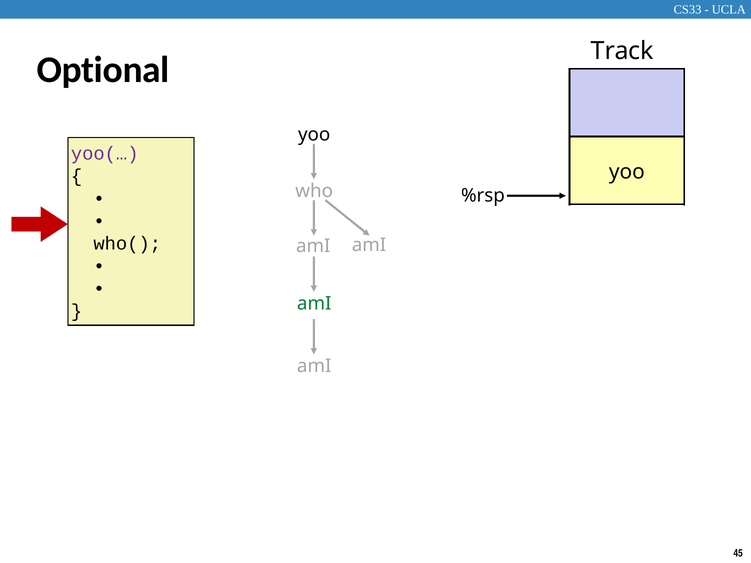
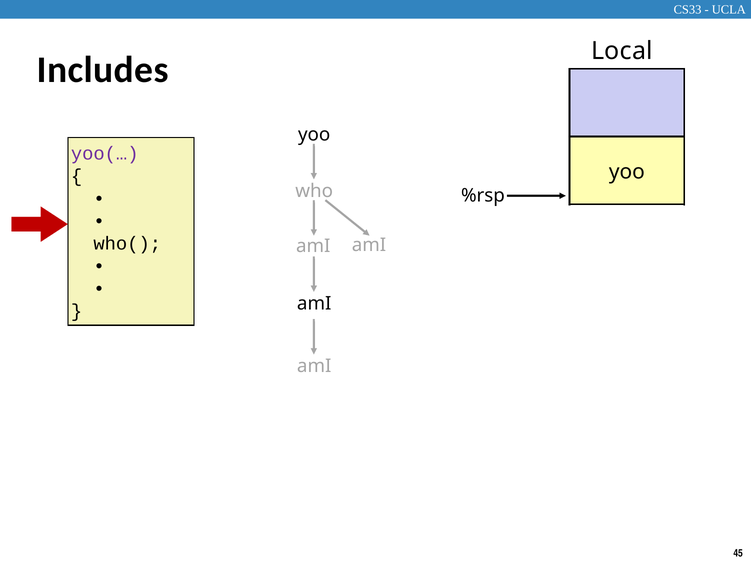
Track: Track -> Local (622, 51)
Optional: Optional -> Includes (103, 70)
amI colour: green -> black (314, 304)
